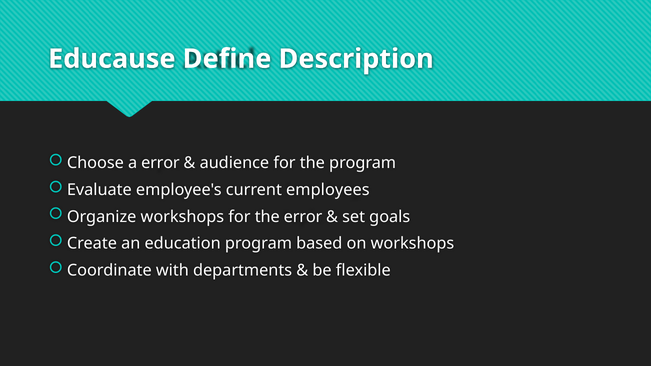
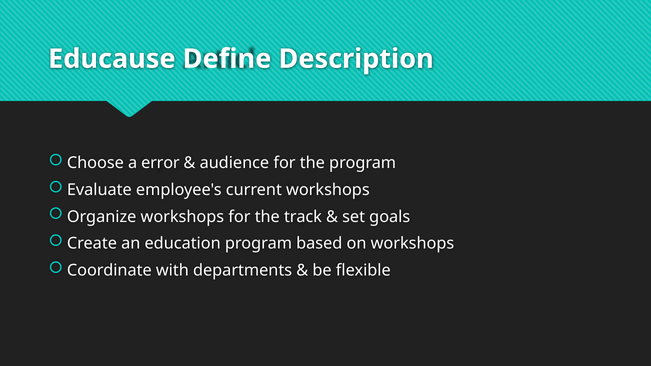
current employees: employees -> workshops (328, 190)
the error: error -> track (303, 217)
